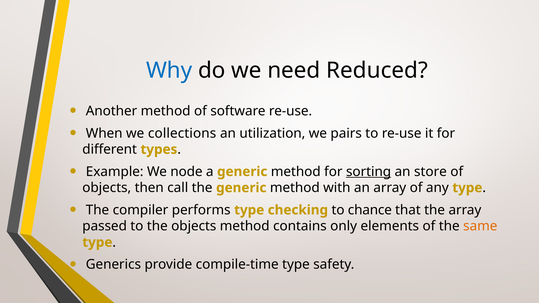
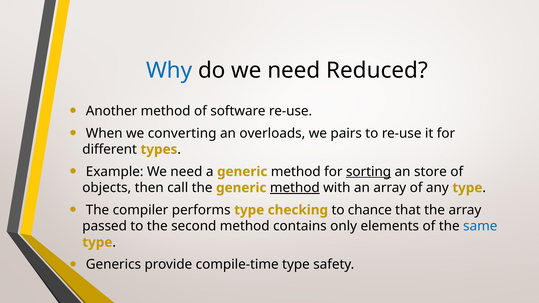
collections: collections -> converting (182, 133)
utilization: utilization -> overloads (272, 133)
Example We node: node -> need (186, 172)
method underline: none -> present (295, 188)
the objects: objects -> second (194, 226)
same colour: orange -> blue (480, 226)
